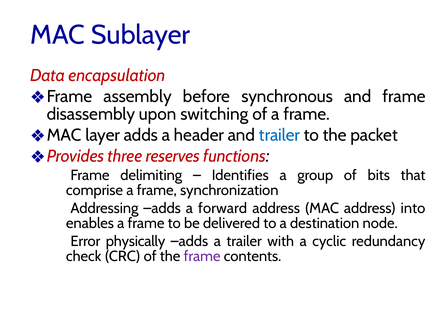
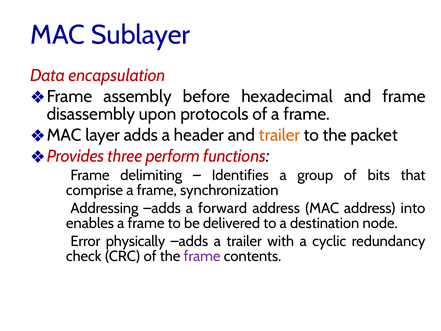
synchronous: synchronous -> hexadecimal (287, 97)
switching: switching -> protocols (214, 114)
trailer colour: blue -> orange (279, 135)
reserves: reserves -> perform (173, 156)
